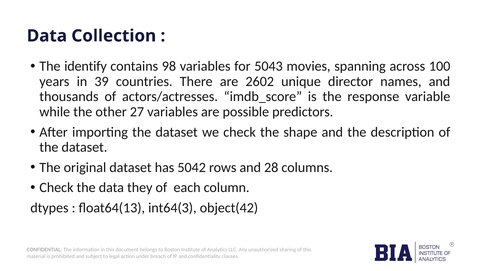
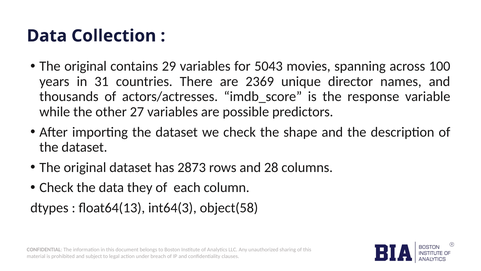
identify: identify -> original (86, 66)
98: 98 -> 29 (169, 66)
39: 39 -> 31 (102, 81)
2602: 2602 -> 2369 (260, 81)
5042: 5042 -> 2873 (192, 167)
object(42: object(42 -> object(58 (229, 208)
